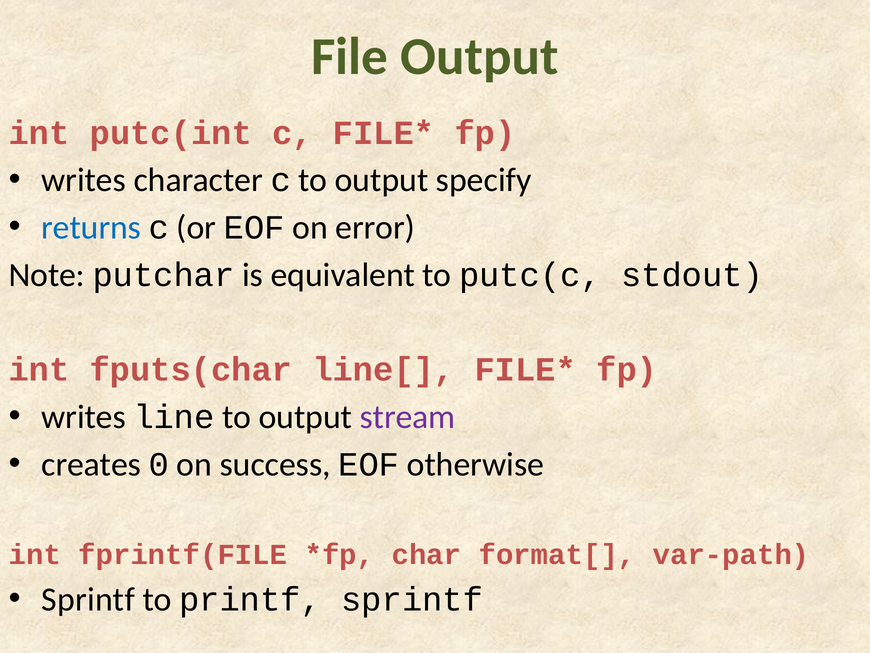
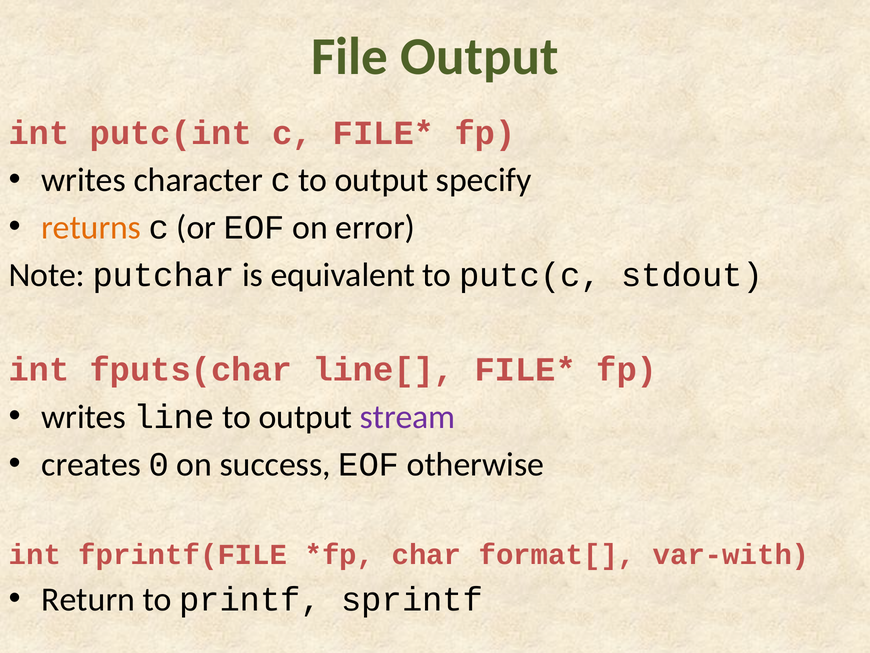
returns colour: blue -> orange (91, 227)
var-path: var-path -> var-with (731, 554)
Sprintf: Sprintf -> Return (88, 599)
